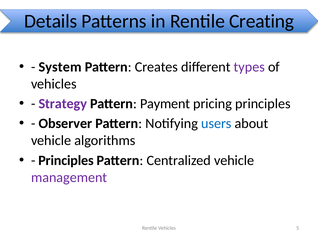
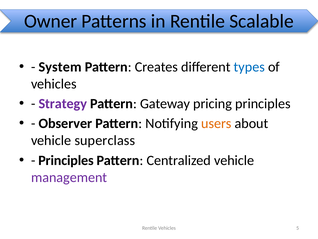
Details: Details -> Owner (51, 21)
Creating: Creating -> Scalable (261, 21)
types colour: purple -> blue (249, 67)
Payment: Payment -> Gateway (165, 103)
users colour: blue -> orange (216, 123)
algorithms: algorithms -> superclass (105, 140)
